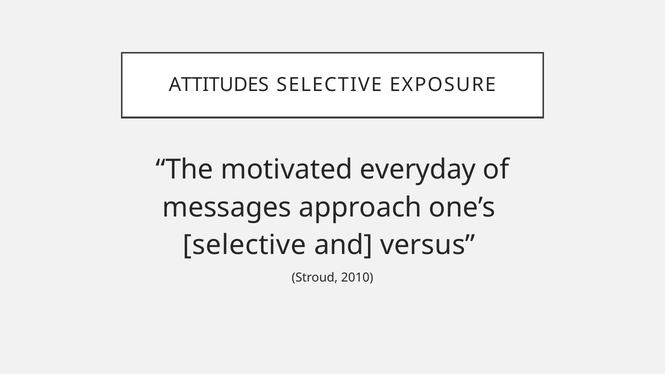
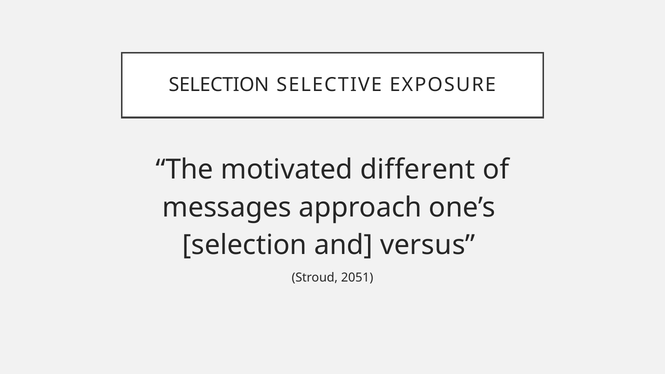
ATTITUDES: ATTITUDES -> SELECTION (219, 85)
everyday: everyday -> different (418, 170)
selective: selective -> selection (245, 245)
2010: 2010 -> 2051 (357, 277)
